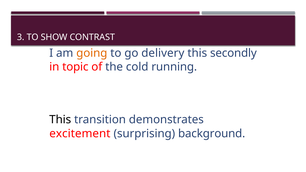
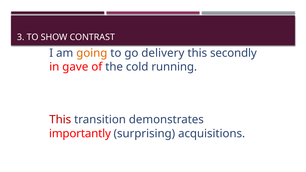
topic: topic -> gave (75, 67)
This colour: black -> red (60, 120)
excitement: excitement -> importantly (80, 134)
background: background -> acquisitions (212, 134)
